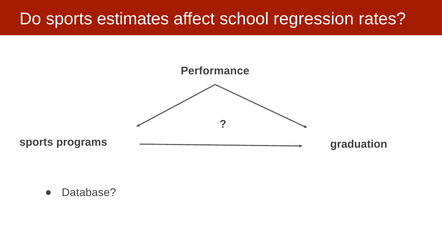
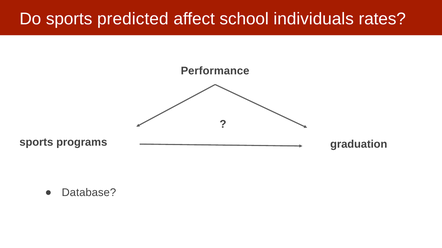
estimates: estimates -> predicted (133, 19)
regression: regression -> individuals (314, 19)
